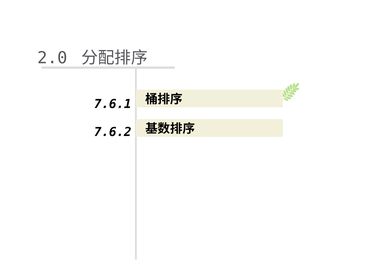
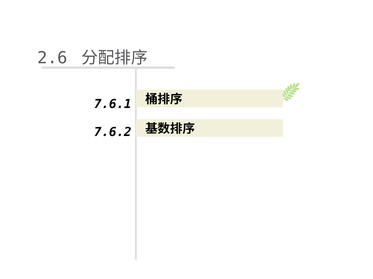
2.0: 2.0 -> 2.6 (52, 58)
